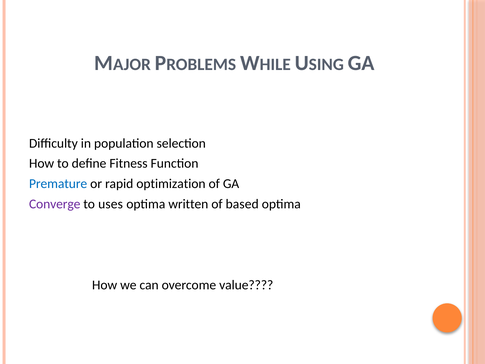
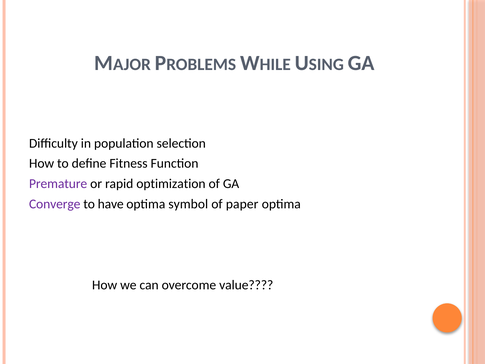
Premature colour: blue -> purple (58, 184)
uses: uses -> have (111, 204)
written: written -> symbol (188, 204)
based: based -> paper (242, 204)
